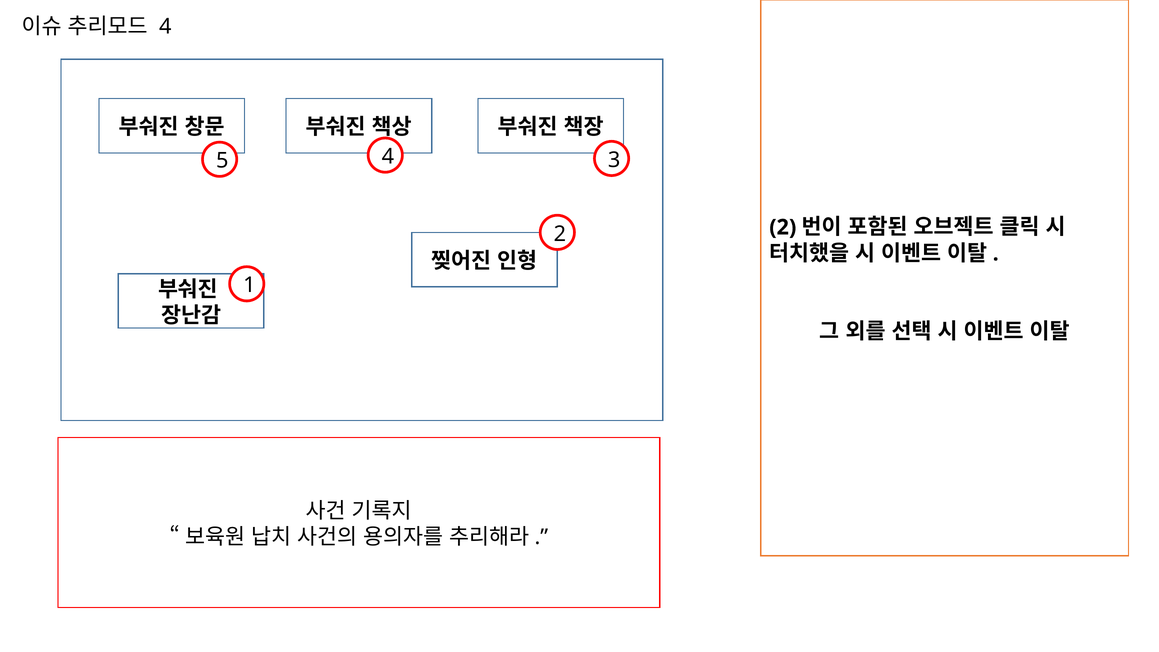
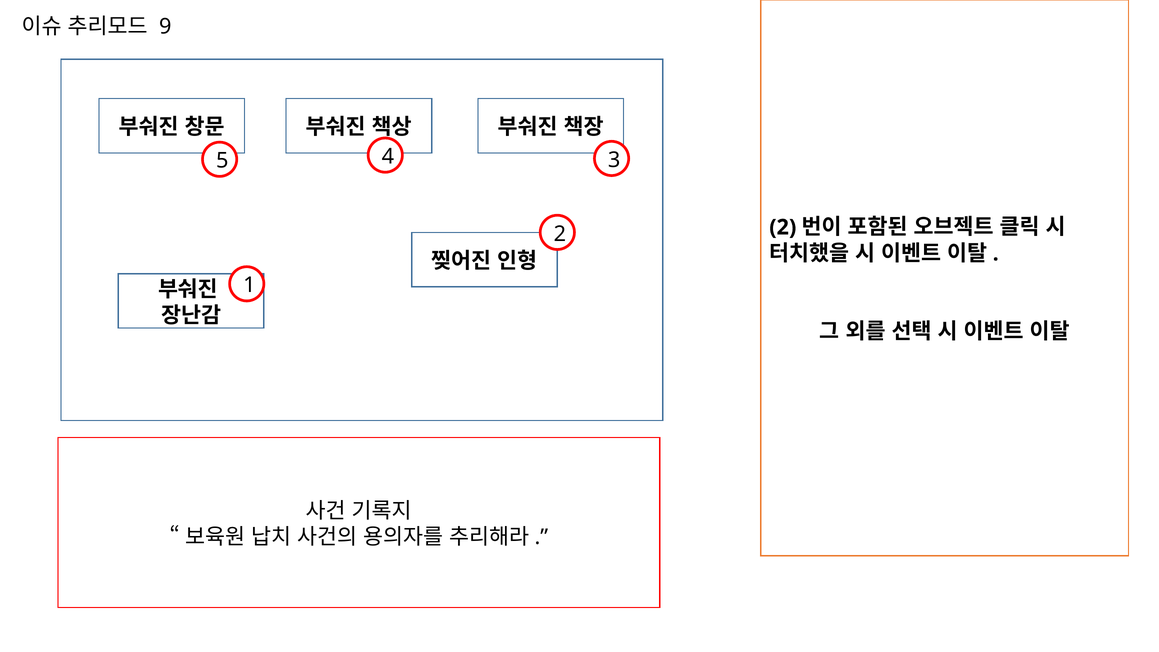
4: 4 -> 9 (165, 26)
